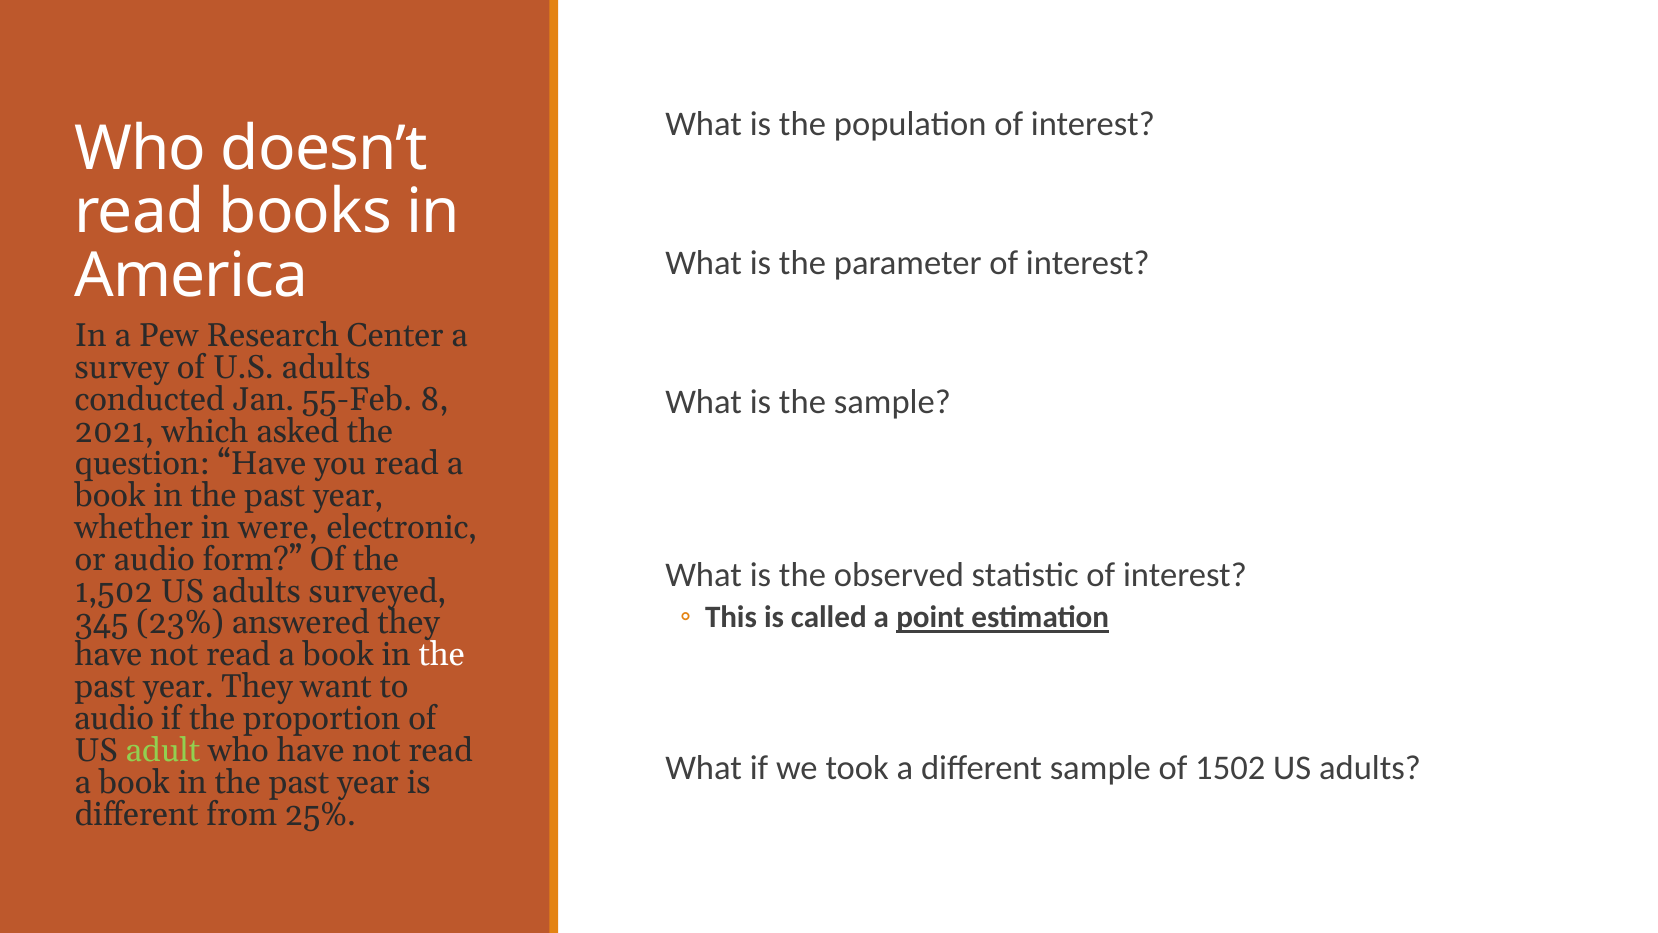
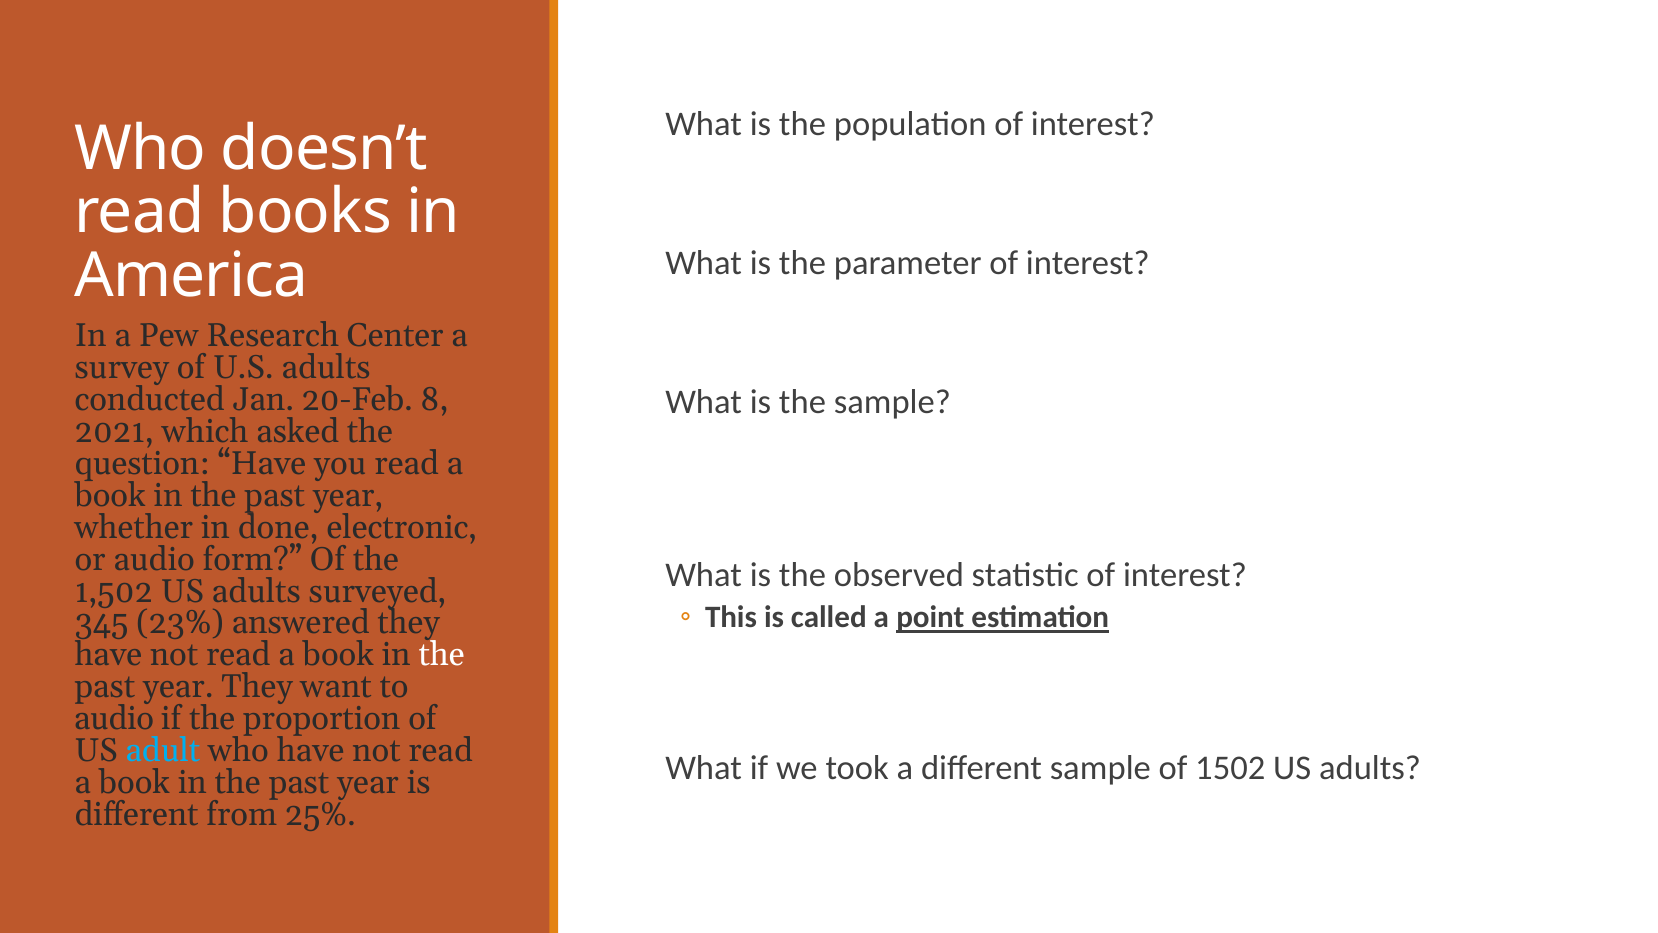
55-Feb: 55-Feb -> 20-Feb (357, 400)
were: were -> done (278, 527)
adult colour: light green -> light blue (163, 750)
